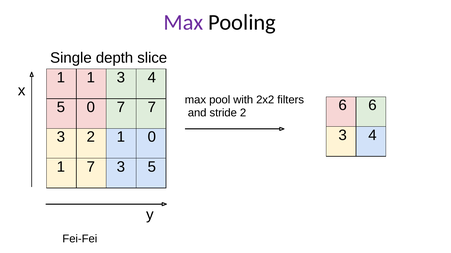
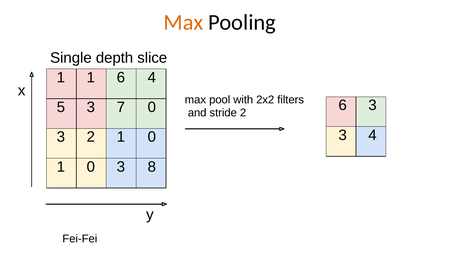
Max colour: purple -> orange (183, 22)
1 3: 3 -> 6 (121, 78)
6 6: 6 -> 3 (373, 106)
5 0: 0 -> 3 (91, 108)
7 7: 7 -> 0 (152, 108)
7: 7 -> 0 (91, 167)
3 5: 5 -> 8 (152, 167)
